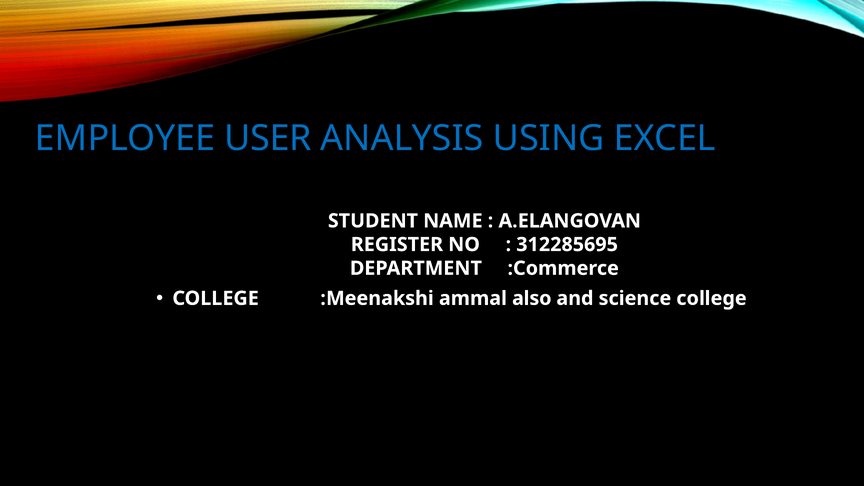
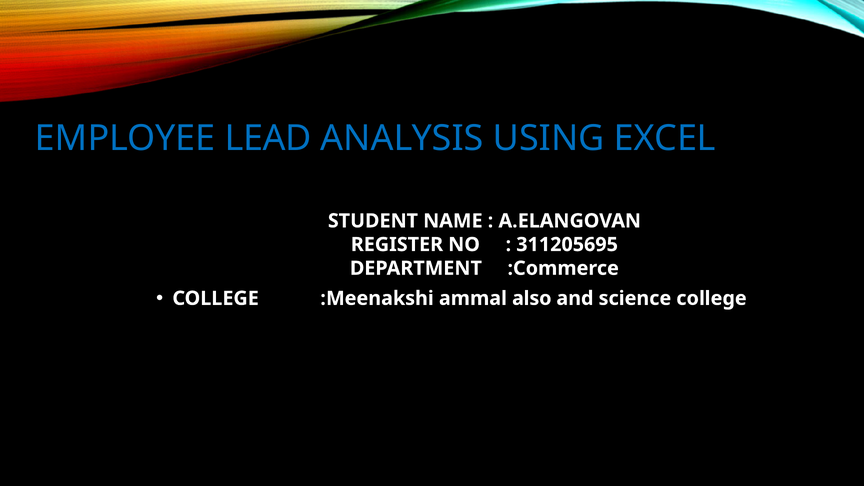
USER: USER -> LEAD (268, 139)
312285695: 312285695 -> 311205695 (567, 245)
